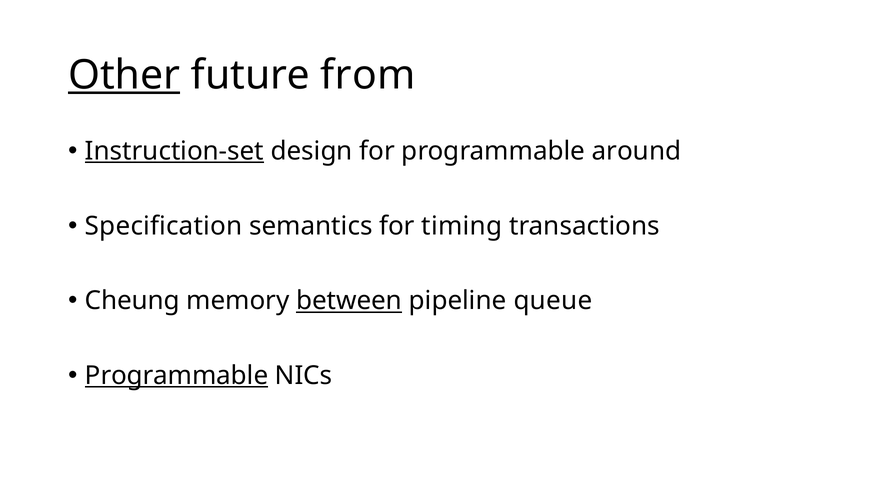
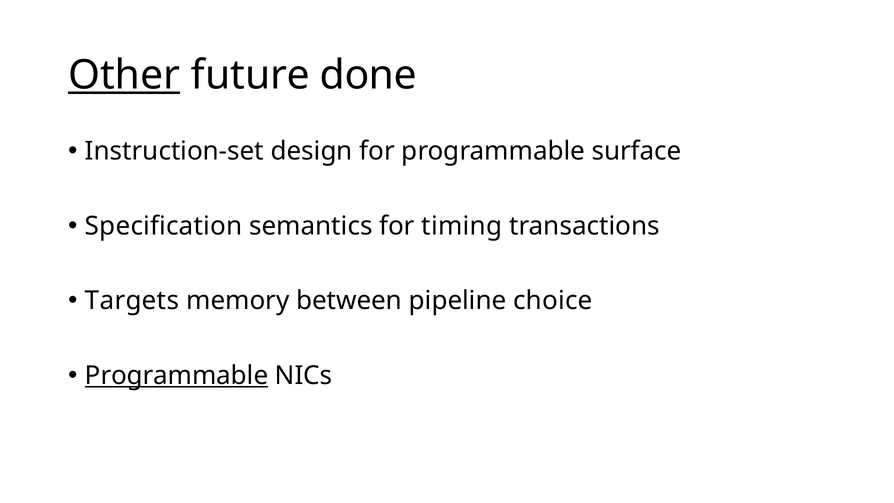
from: from -> done (368, 75)
Instruction-set underline: present -> none (174, 151)
around: around -> surface (637, 151)
Cheung: Cheung -> Targets (132, 301)
between underline: present -> none (349, 301)
queue: queue -> choice (553, 301)
